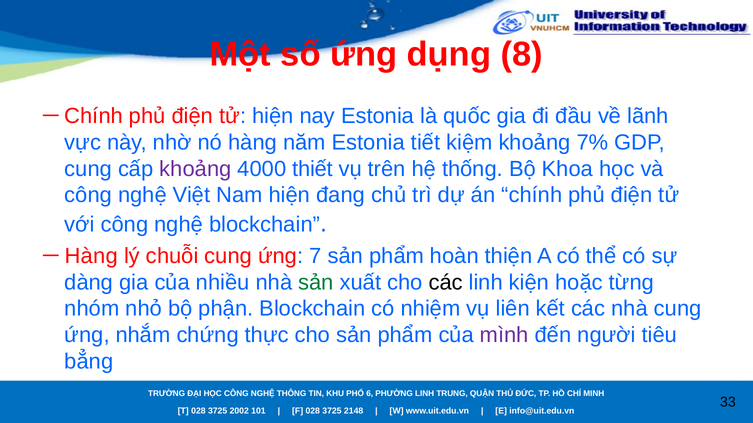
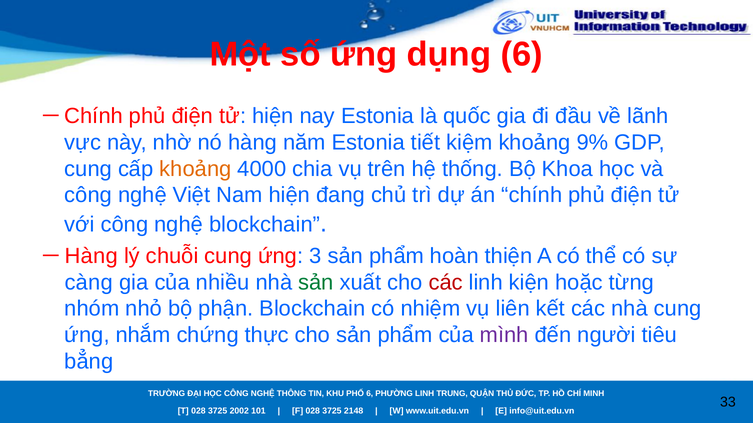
dụng 8: 8 -> 6 (522, 55)
7%: 7% -> 9% (592, 143)
khoảng colour: purple -> orange (195, 169)
thiết: thiết -> chia (312, 169)
7: 7 -> 3 (316, 256)
dàng: dàng -> càng (89, 283)
các colour: black -> red (446, 283)
